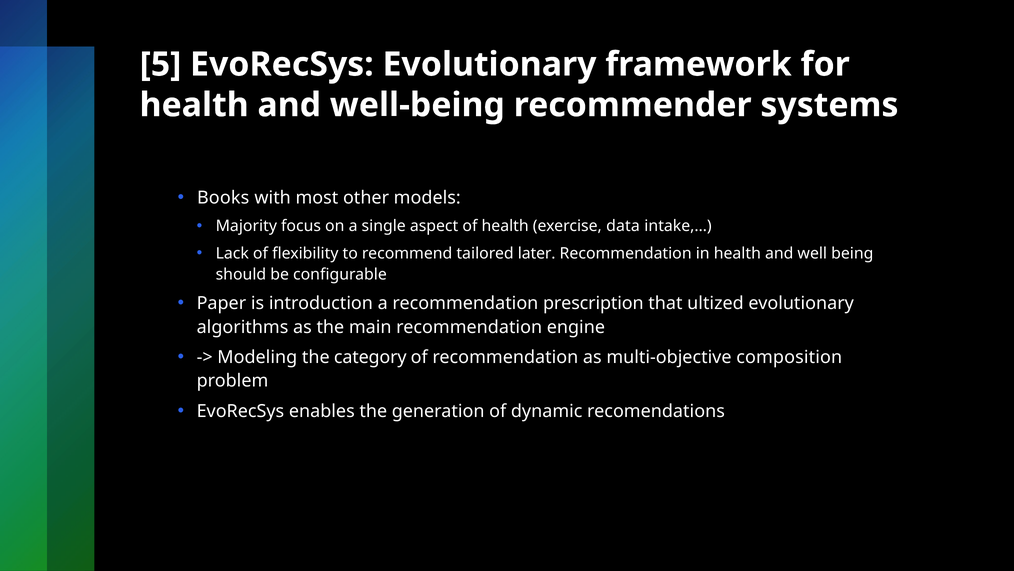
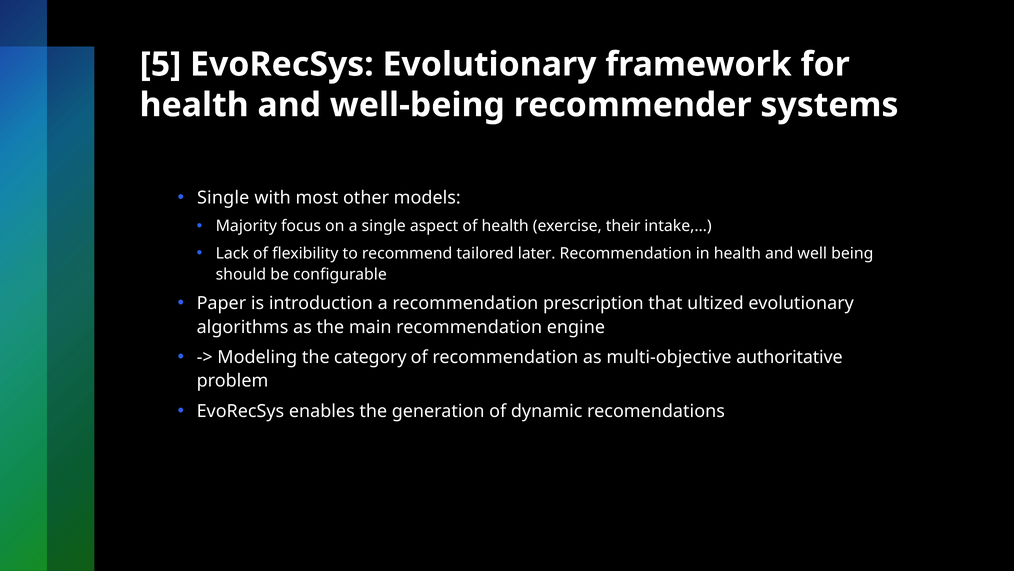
Books: Books -> Single (223, 198)
data: data -> their (623, 226)
composition: composition -> authoritative (789, 357)
